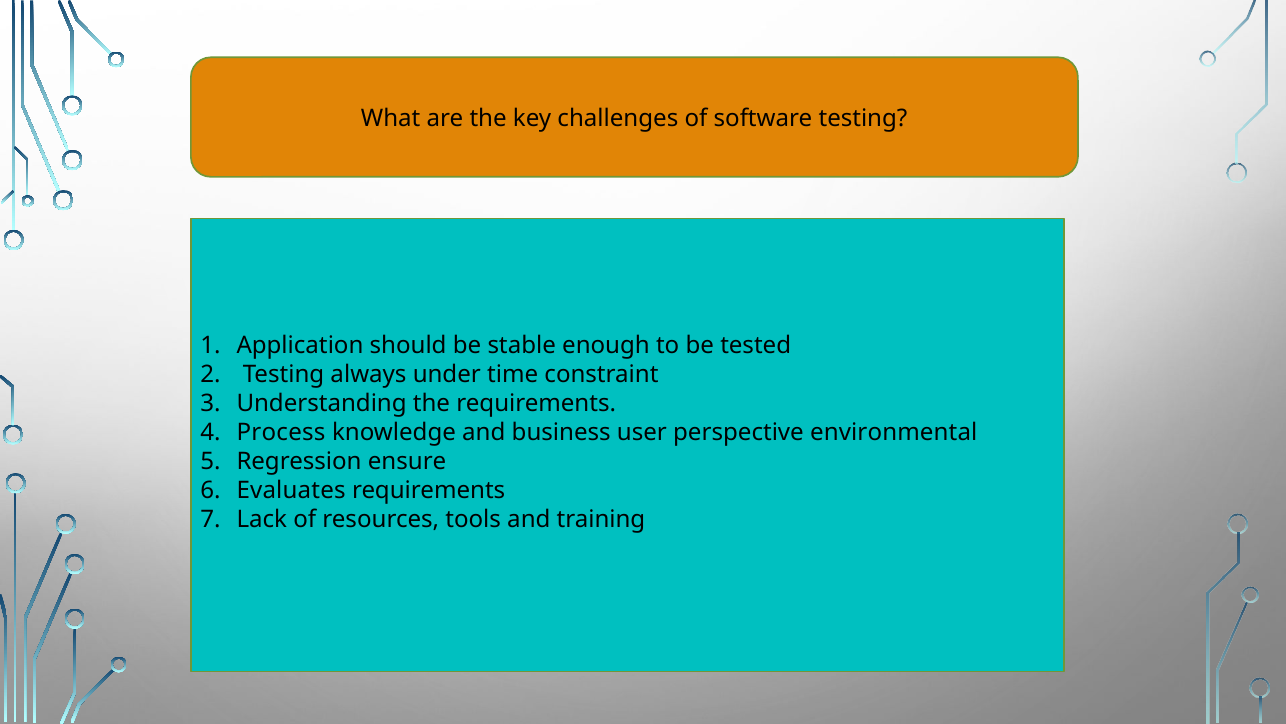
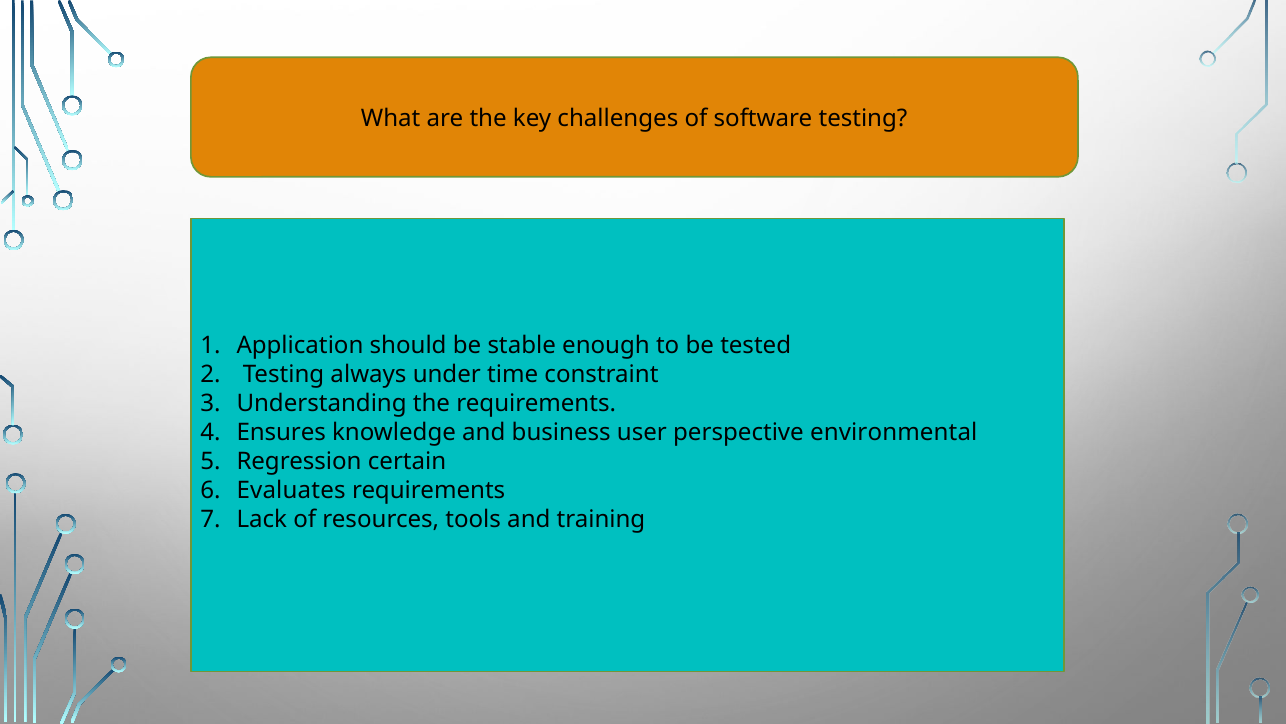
Process: Process -> Ensures (281, 432)
ensure: ensure -> certain (407, 461)
